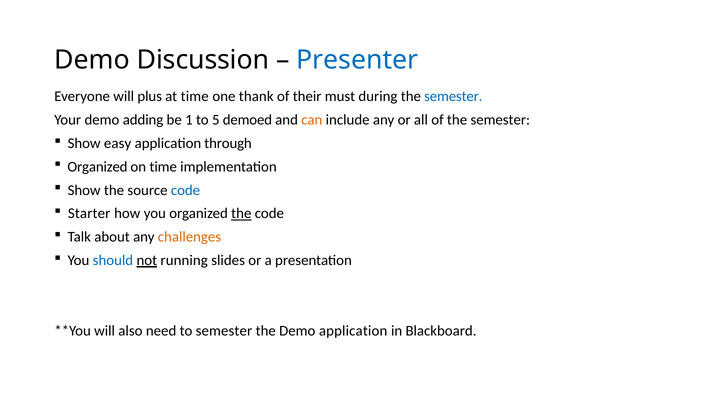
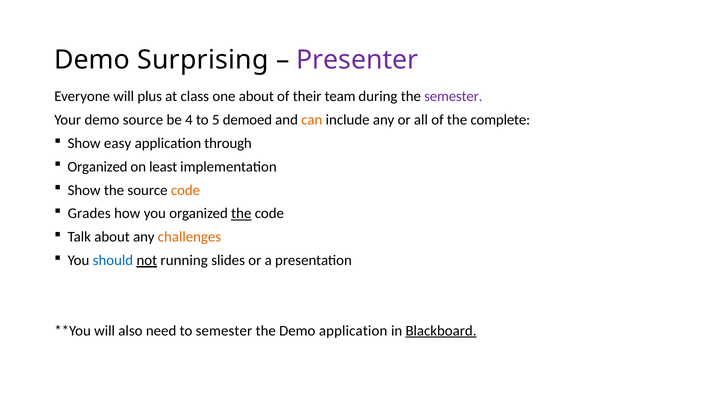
Discussion: Discussion -> Surprising (203, 60)
Presenter colour: blue -> purple (357, 60)
at time: time -> class (195, 97)
one thank: thank -> about (256, 97)
must: must -> team (340, 97)
semester colour: blue -> purple (453, 97)
demo adding: adding -> source (143, 120)
1: 1 -> 4 (189, 120)
of the semester: semester -> complete (500, 120)
on time: time -> least (163, 167)
code colour: blue -> orange (186, 190)
Starter: Starter -> Grades (89, 214)
Blackboard underline: none -> present (441, 331)
